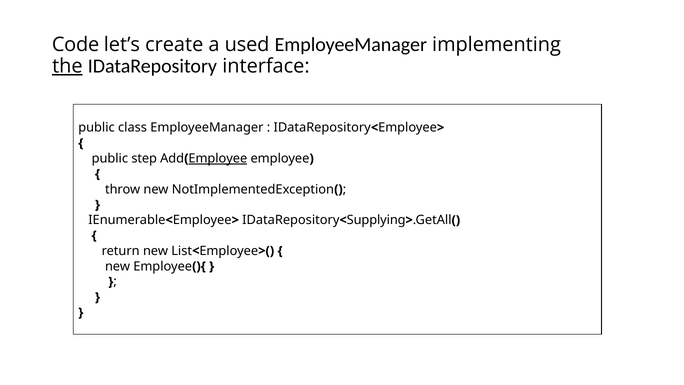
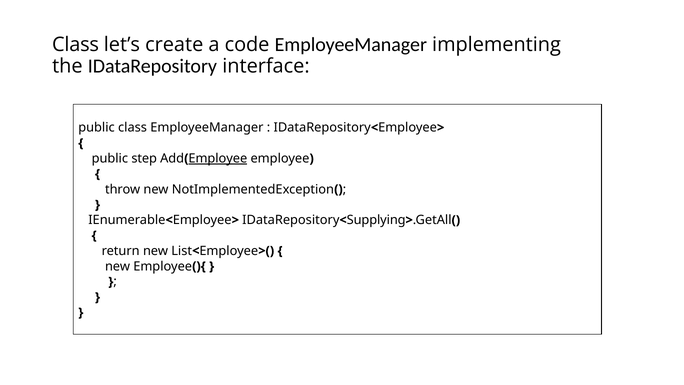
Code: Code -> Class (76, 45)
used: used -> code (247, 45)
the underline: present -> none (67, 66)
